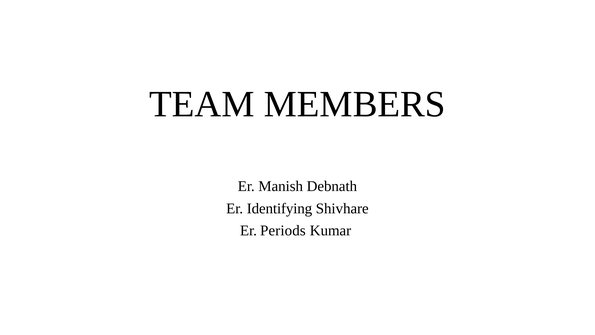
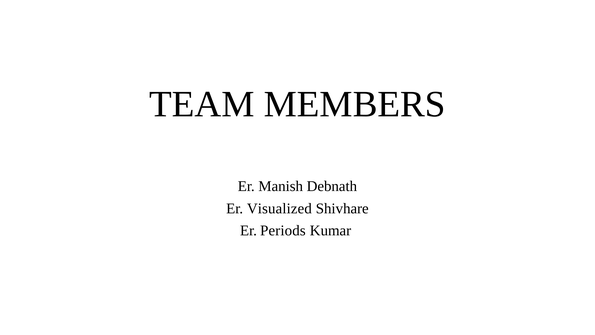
Identifying: Identifying -> Visualized (279, 208)
